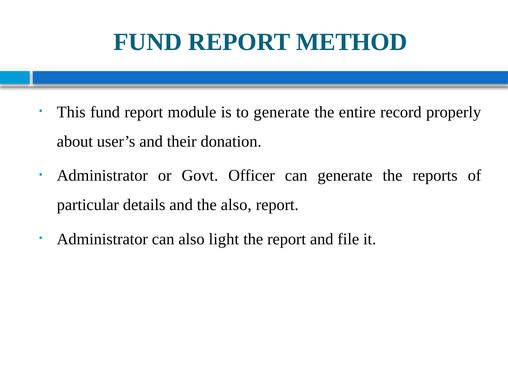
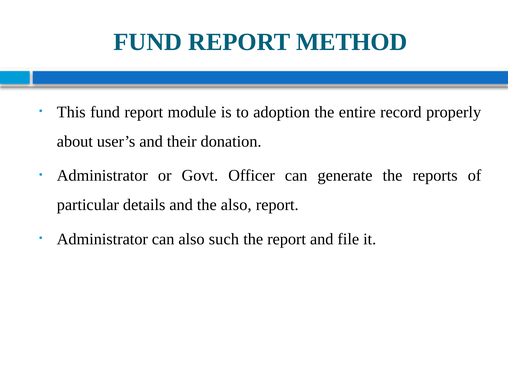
to generate: generate -> adoption (282, 112)
light: light -> such (224, 239)
